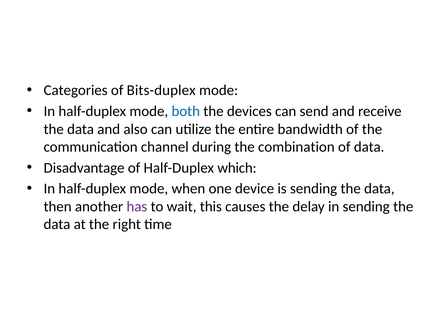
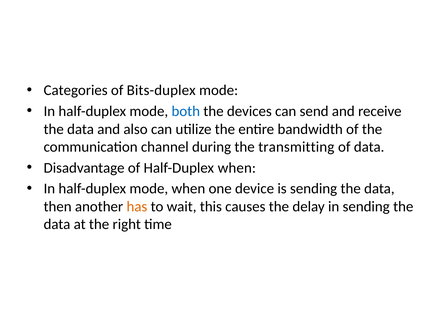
combination: combination -> transmitting (296, 147)
Half-Duplex which: which -> when (237, 168)
has colour: purple -> orange (137, 207)
